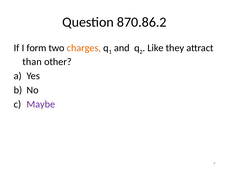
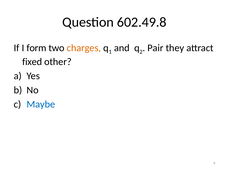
870.86.2: 870.86.2 -> 602.49.8 (142, 22)
Like: Like -> Pair (155, 48)
than: than -> fixed (32, 62)
Maybe colour: purple -> blue (41, 105)
